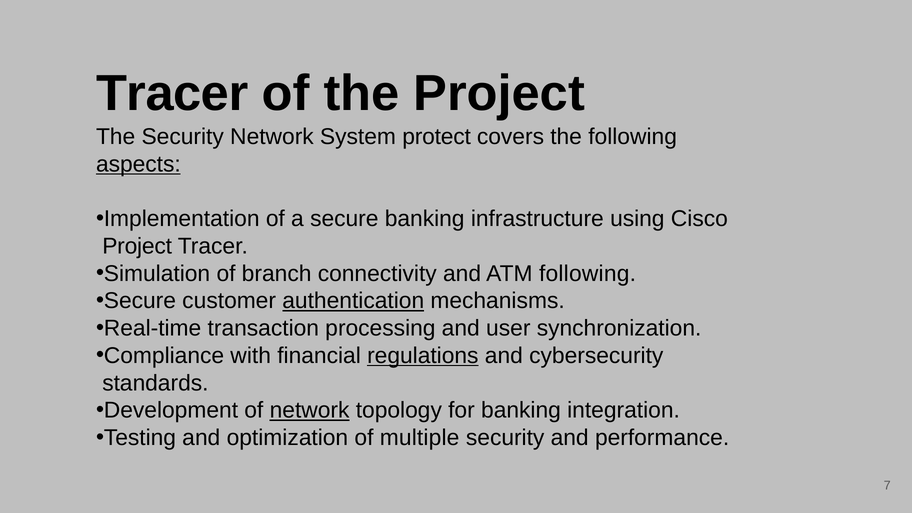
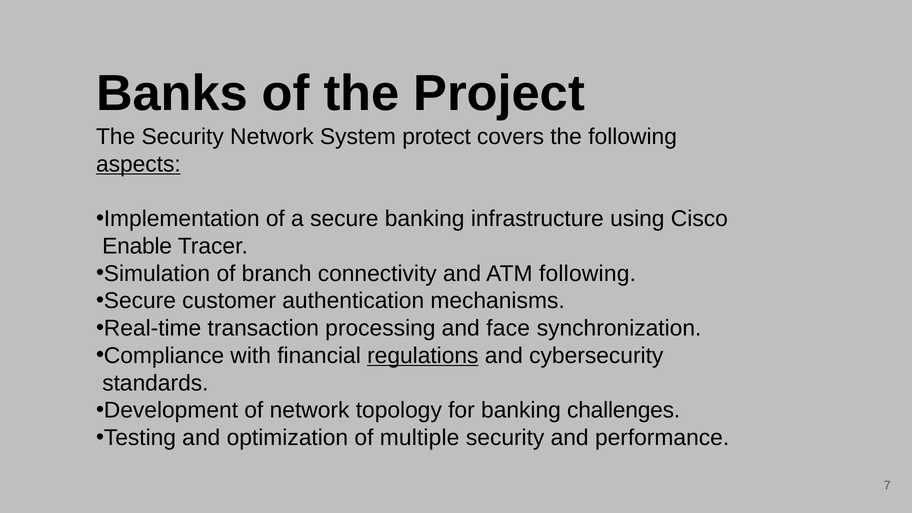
Tracer: Tracer -> Banks (172, 94)
Project: Project -> Enable (137, 246)
authentication underline: present -> none (353, 301)
user: user -> face (508, 328)
network underline: present -> none (310, 410)
integration: integration -> challenges (624, 410)
